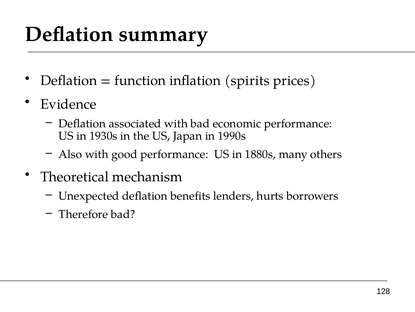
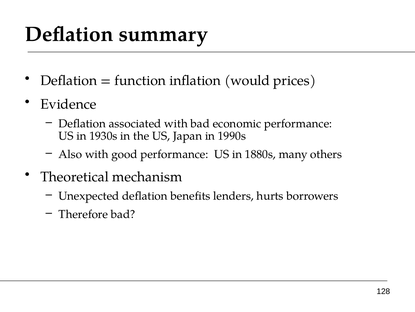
spirits: spirits -> would (247, 81)
